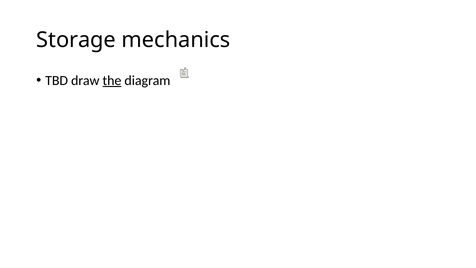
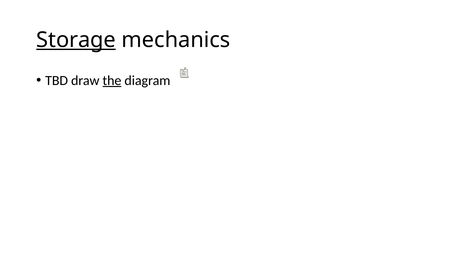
Storage underline: none -> present (76, 40)
